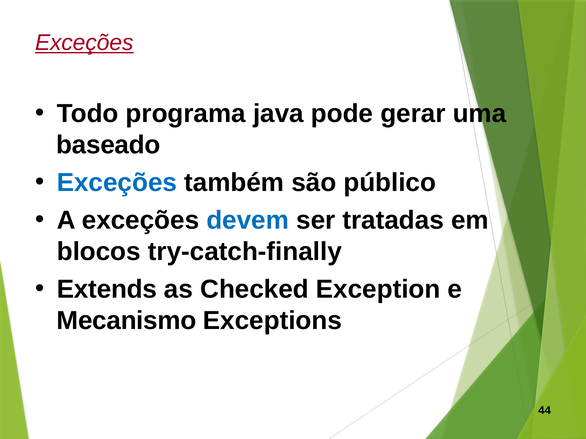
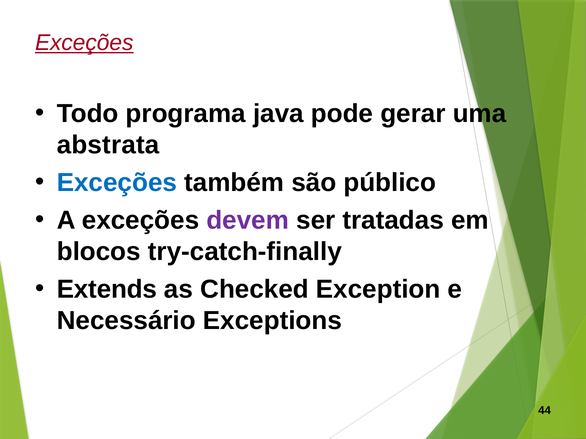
baseado: baseado -> abstrata (108, 145)
devem colour: blue -> purple (248, 221)
Mecanismo: Mecanismo -> Necessário (126, 321)
